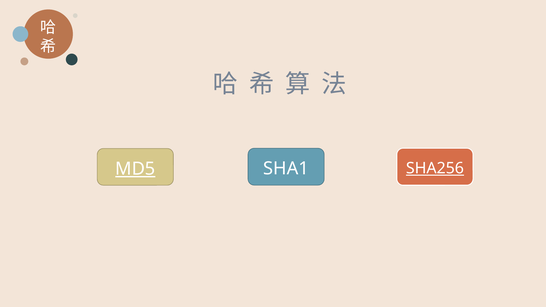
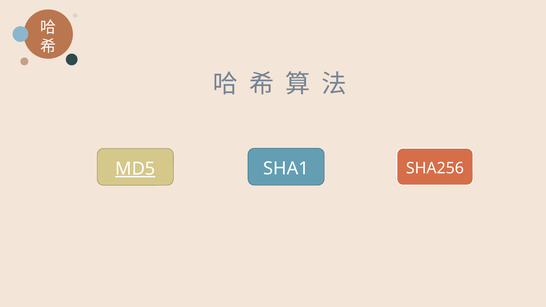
SHA256 underline: present -> none (435, 168)
